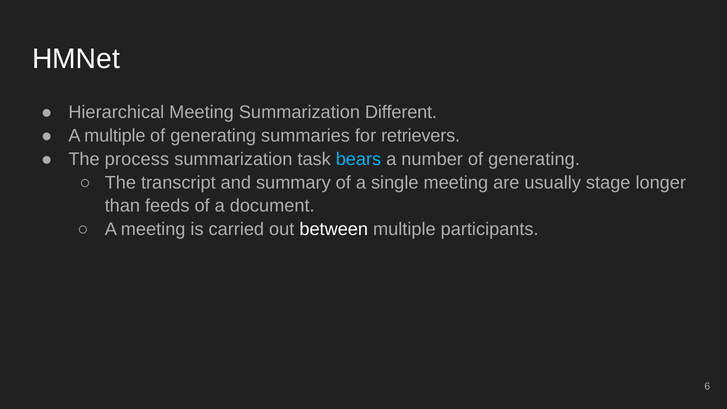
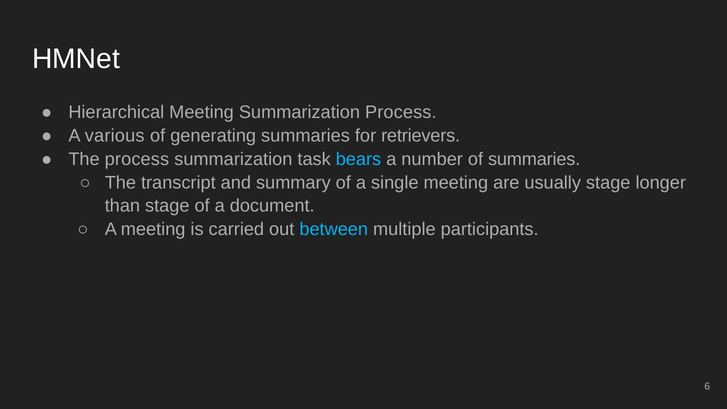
Summarization Different: Different -> Process (401, 112)
A multiple: multiple -> various (115, 136)
number of generating: generating -> summaries (534, 159)
than feeds: feeds -> stage (167, 206)
between colour: white -> light blue (334, 229)
